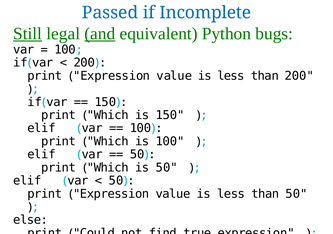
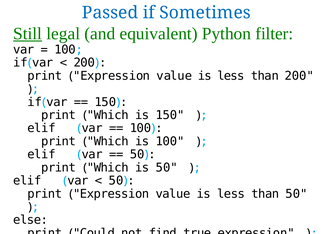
Incomplete: Incomplete -> Sometimes (205, 13)
and underline: present -> none (100, 34)
bugs: bugs -> filter (274, 34)
